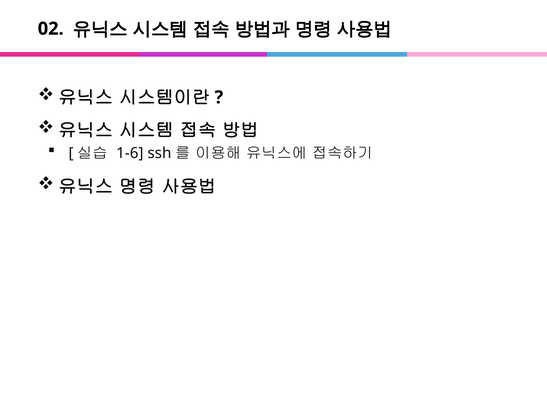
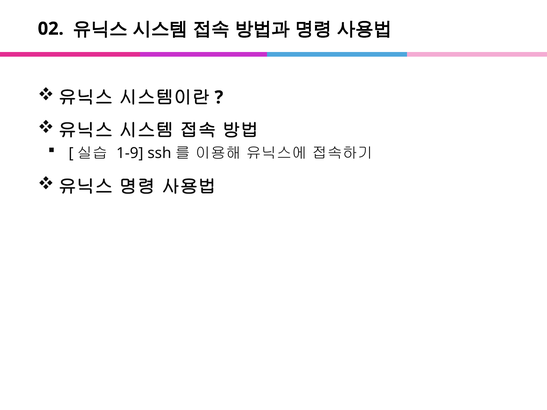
1-6: 1-6 -> 1-9 (130, 153)
